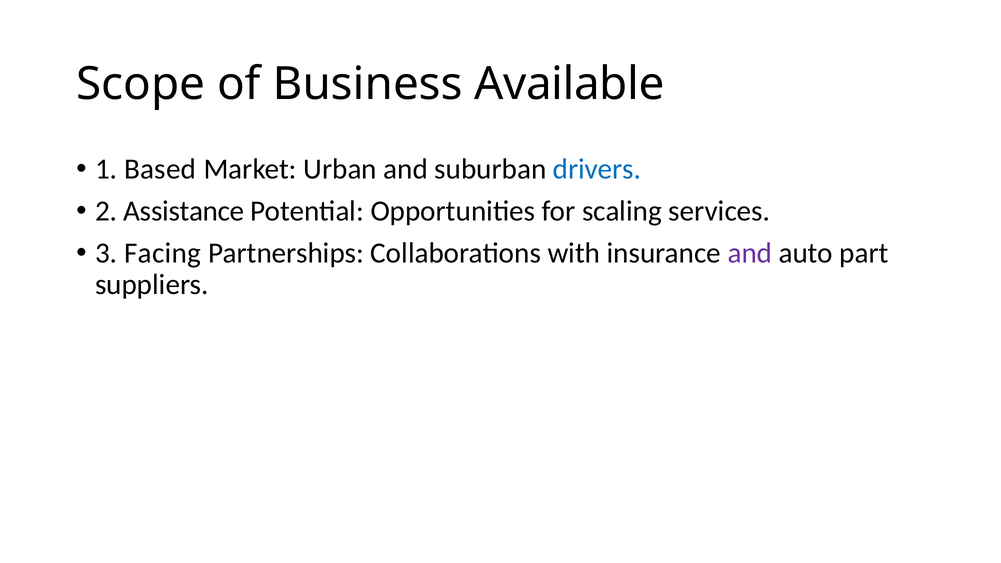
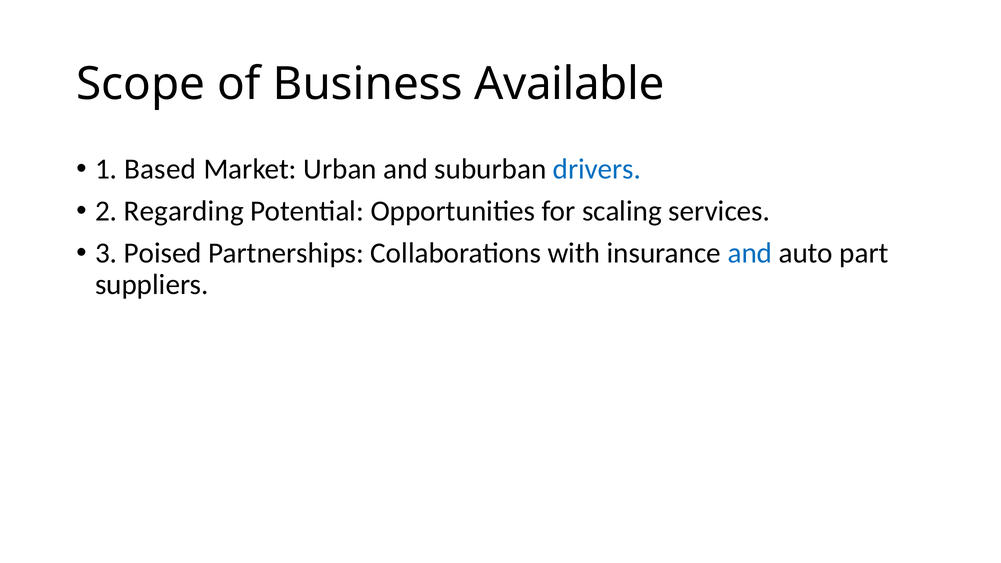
Assistance: Assistance -> Regarding (184, 211)
Facing: Facing -> Poised (163, 253)
and colour: purple -> blue (750, 253)
